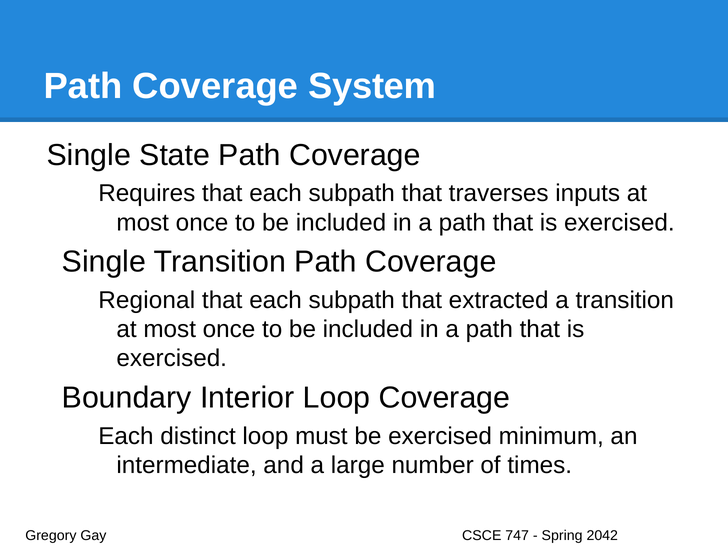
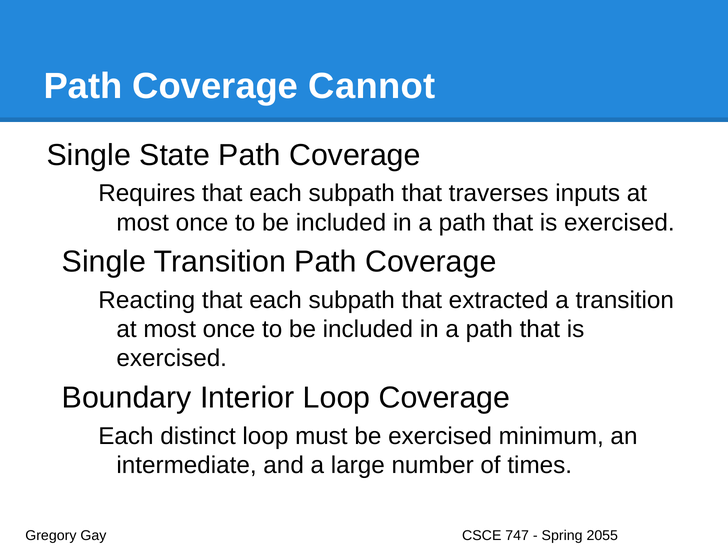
System: System -> Cannot (372, 86)
Regional: Regional -> Reacting (147, 300)
2042: 2042 -> 2055 (602, 535)
